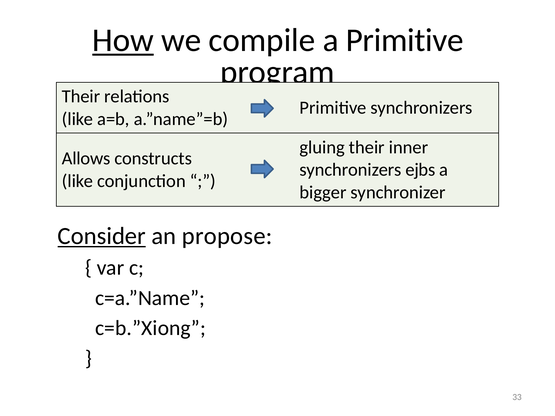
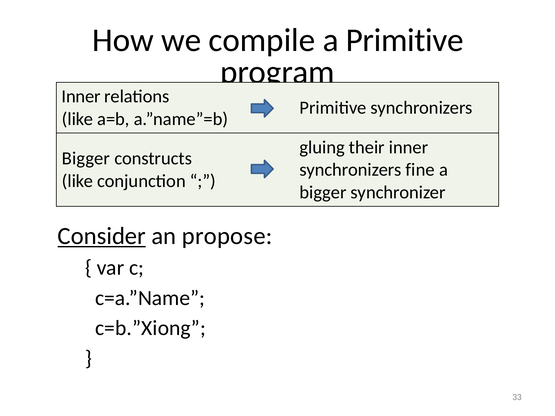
How underline: present -> none (123, 40)
Their: Their -> Inner (81, 97)
Allows: Allows -> Bigger (86, 159)
ejbs: ejbs -> fine (420, 170)
